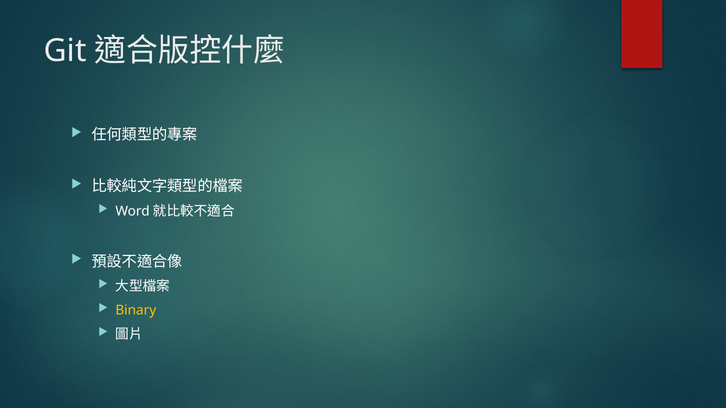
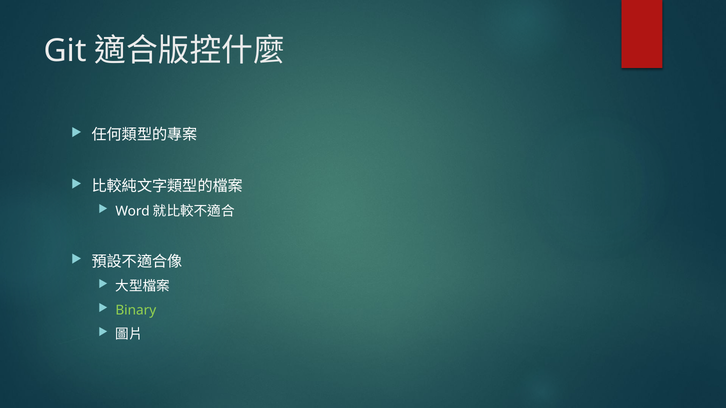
Binary colour: yellow -> light green (136, 311)
